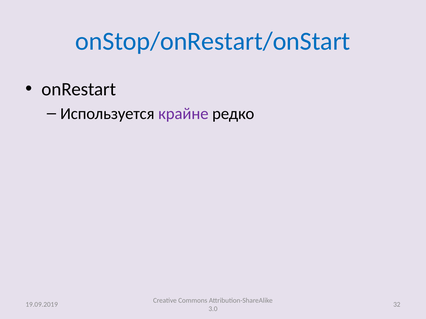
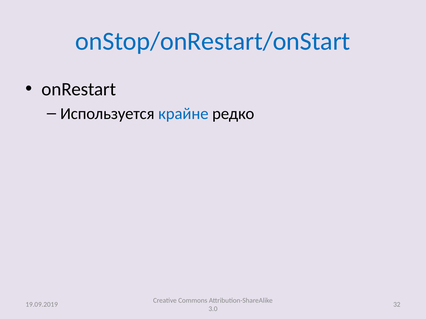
крайне colour: purple -> blue (183, 114)
